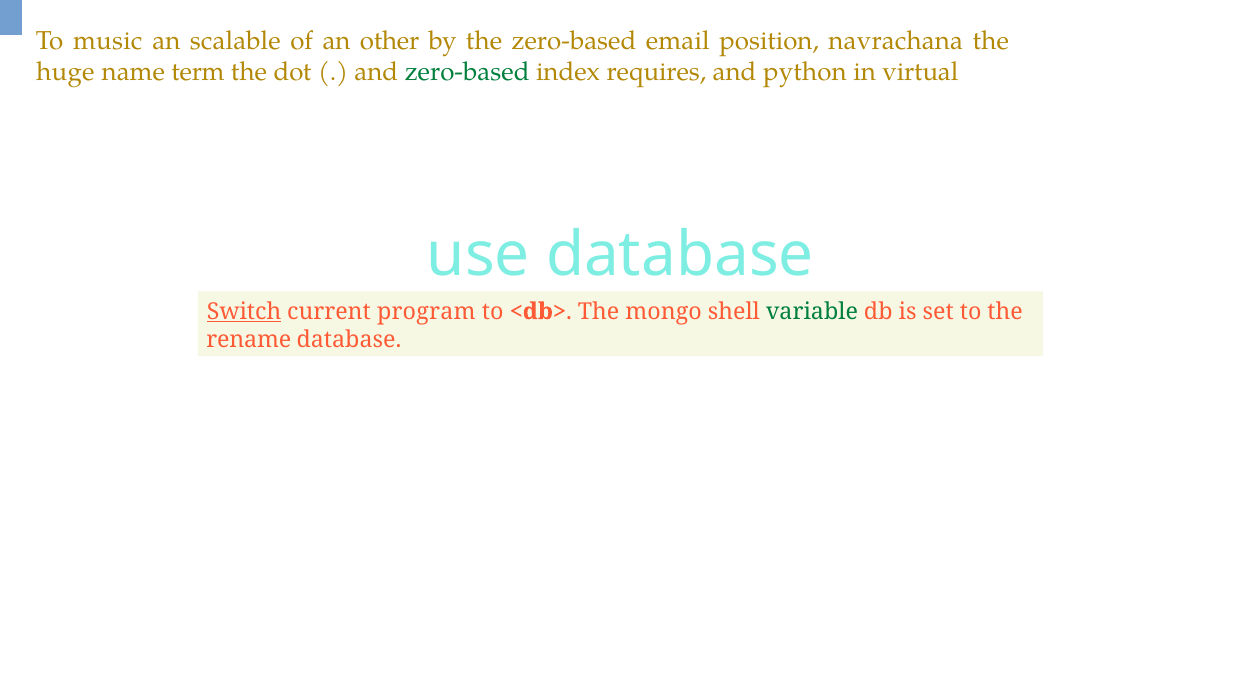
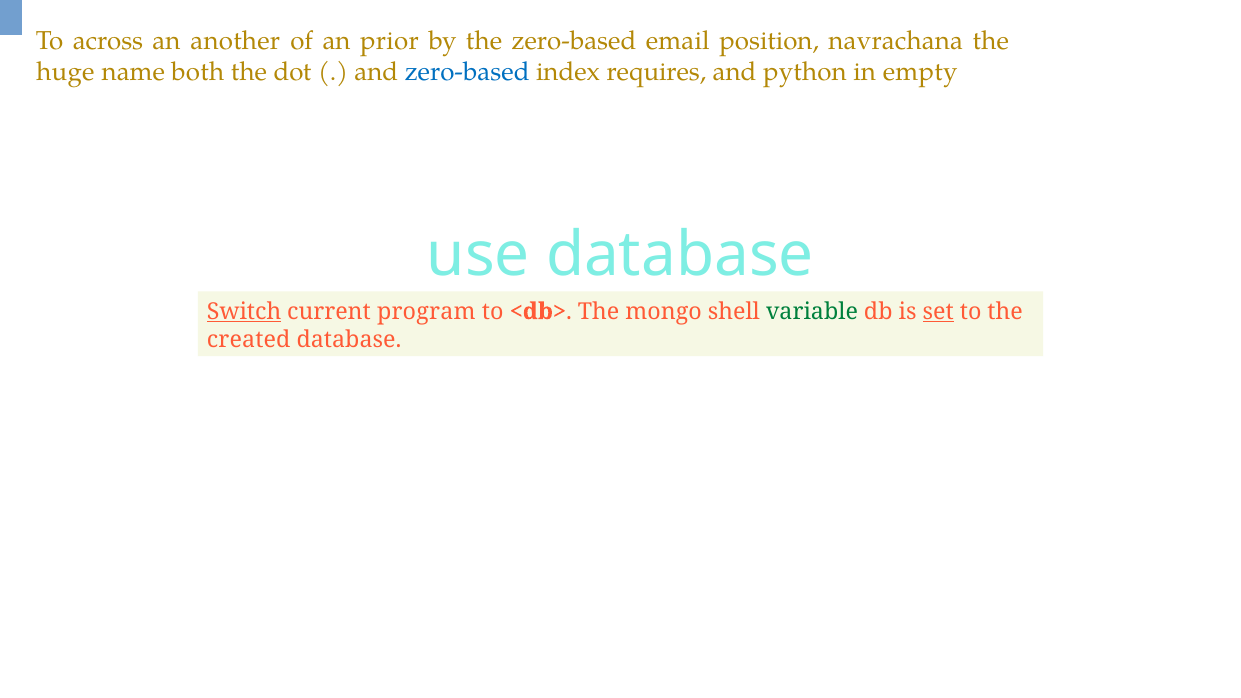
music: music -> across (108, 41)
scalable: scalable -> another (235, 41)
other: other -> prior (389, 41)
term: term -> both (198, 72)
zero-based colour: green -> blue (467, 72)
virtual: virtual -> empty (920, 72)
set underline: none -> present (938, 311)
rename: rename -> created (249, 339)
